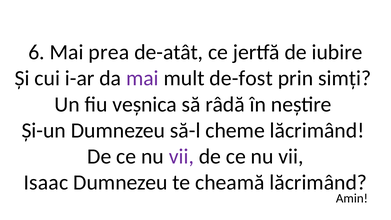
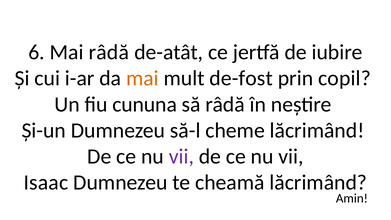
Mai prea: prea -> râdă (109, 52)
mai colour: purple -> orange (142, 78)
simți: simți -> copil (344, 78)
veșnica: veșnica -> cununa (145, 104)
